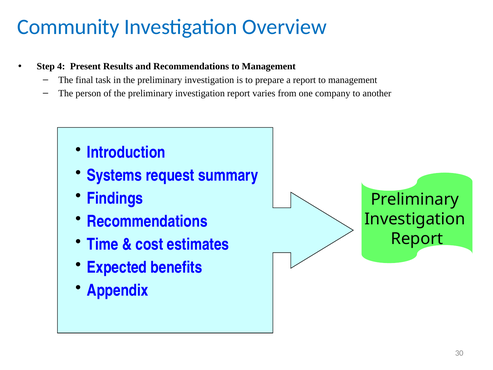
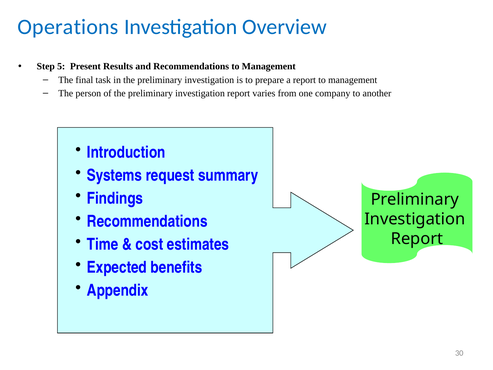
Community: Community -> Operations (68, 27)
4: 4 -> 5 (61, 66)
